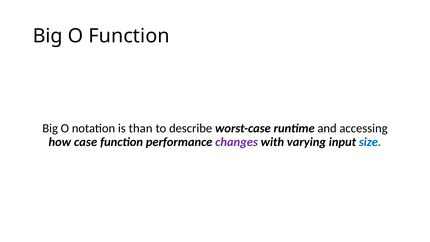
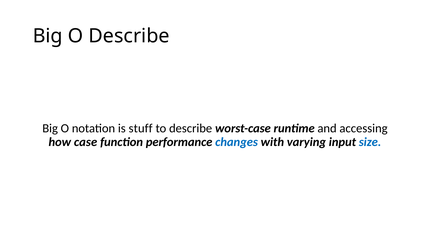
O Function: Function -> Describe (129, 36)
than: than -> stuff (141, 128)
changes colour: purple -> blue (237, 142)
